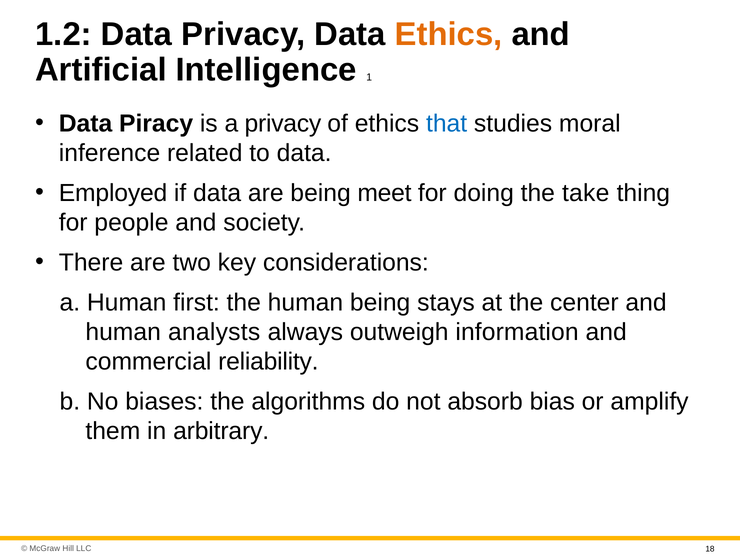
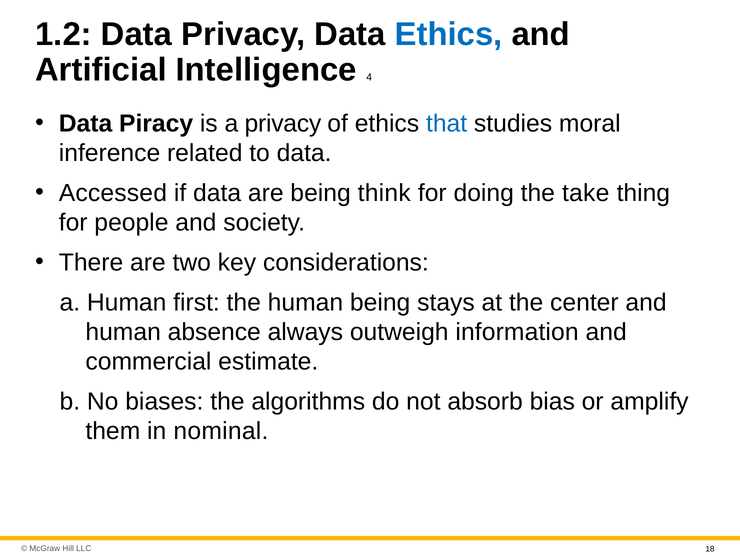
Ethics colour: orange -> blue (449, 34)
1: 1 -> 4 (369, 77)
Employed: Employed -> Accessed (113, 193)
meet: meet -> think (384, 193)
analysts: analysts -> absence (214, 332)
reliability: reliability -> estimate (268, 362)
arbitrary: arbitrary -> nominal (221, 431)
